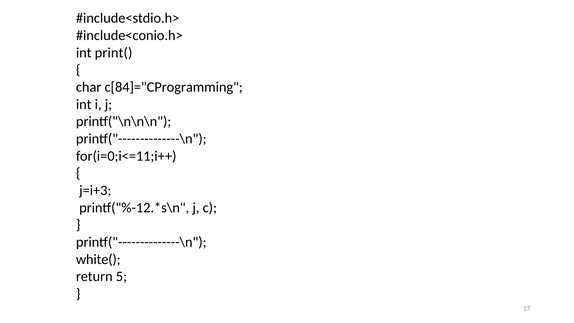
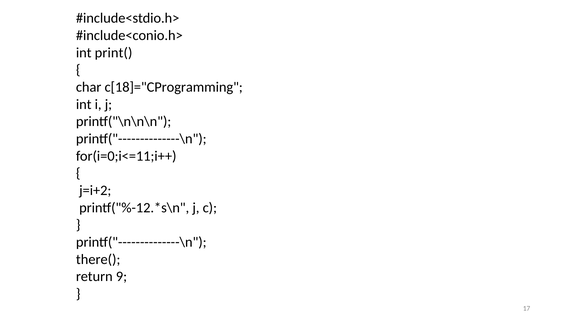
c[84]="CProgramming: c[84]="CProgramming -> c[18]="CProgramming (174, 87)
j=i+3: j=i+3 -> j=i+2 (95, 190)
white(: white( -> there( (98, 259)
5: 5 -> 9 (121, 276)
